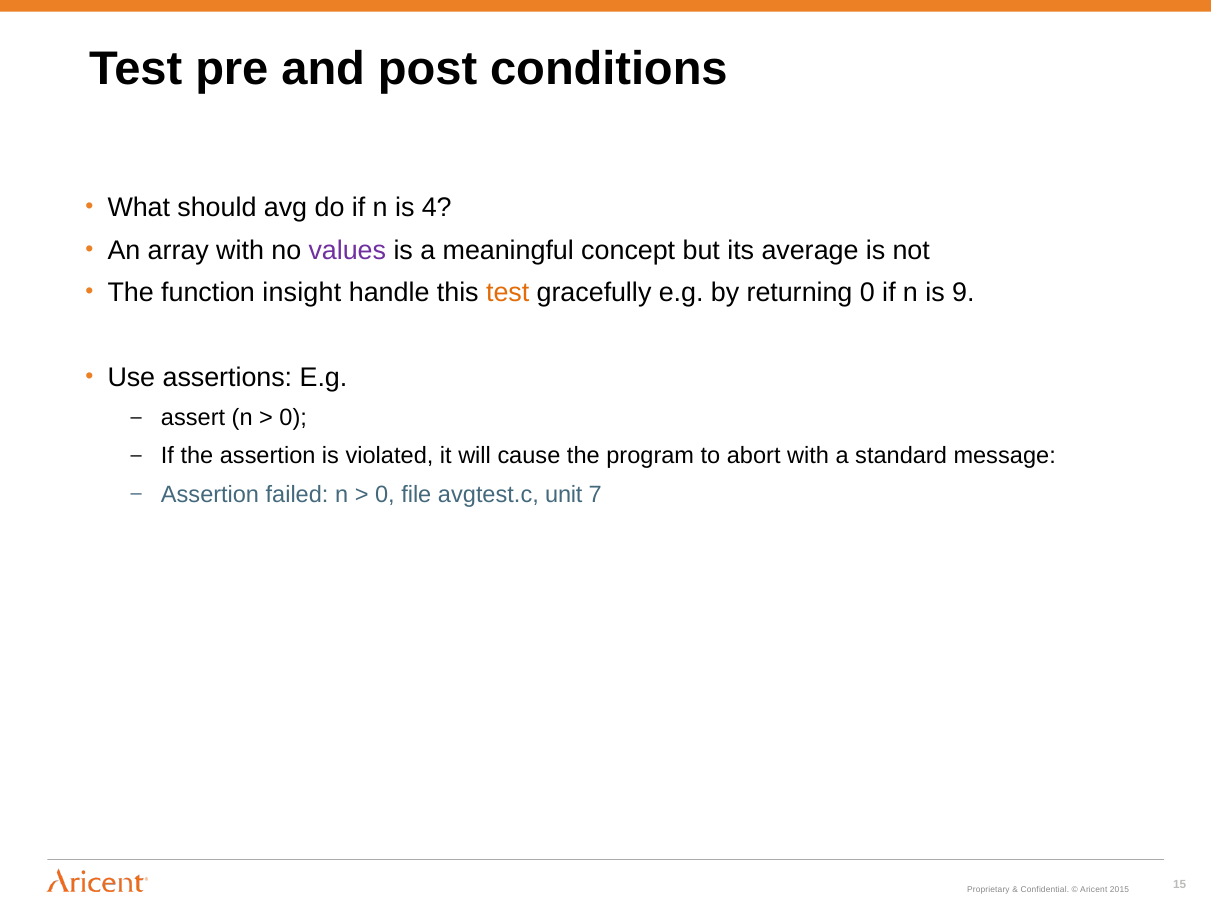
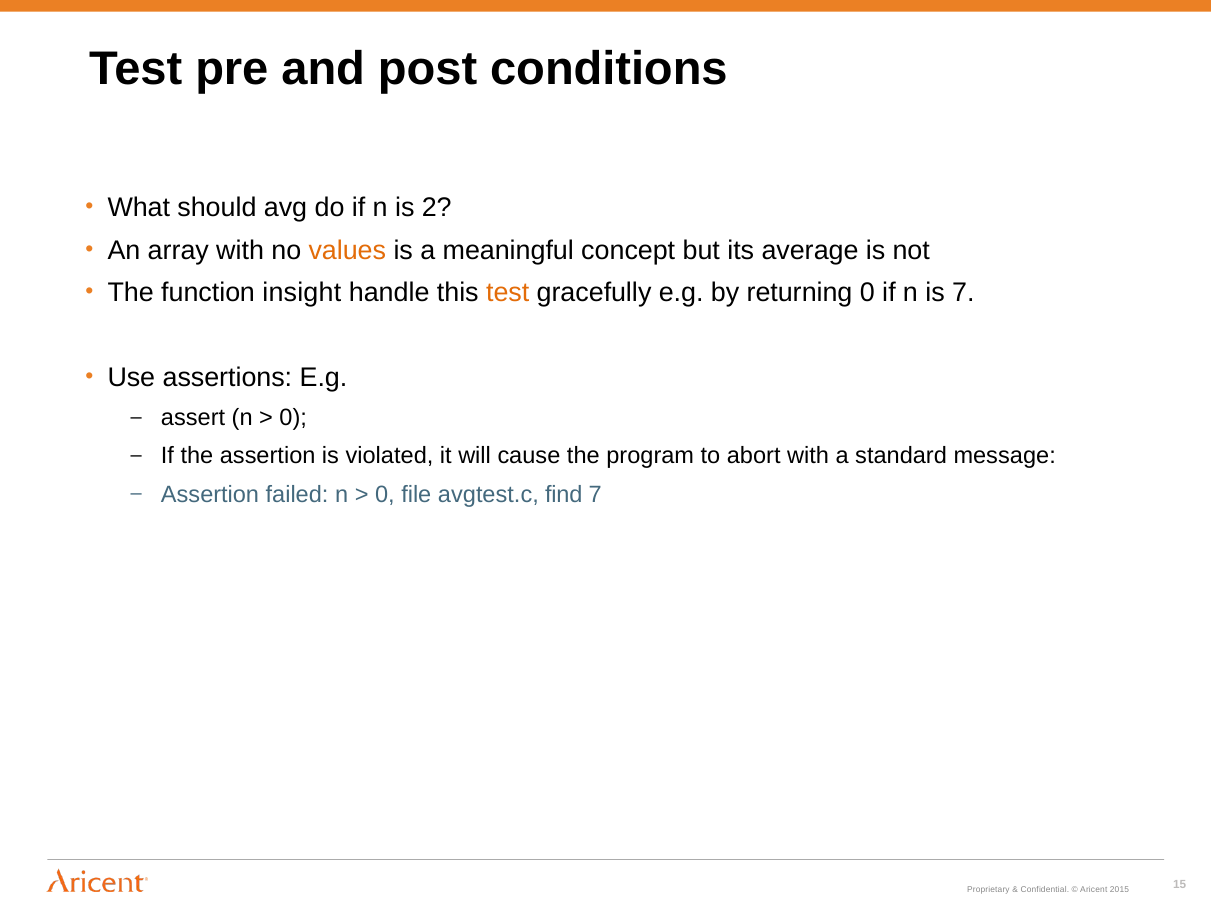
4: 4 -> 2 (437, 208)
values colour: purple -> orange (347, 250)
is 9: 9 -> 7 (963, 292)
unit: unit -> find (564, 494)
